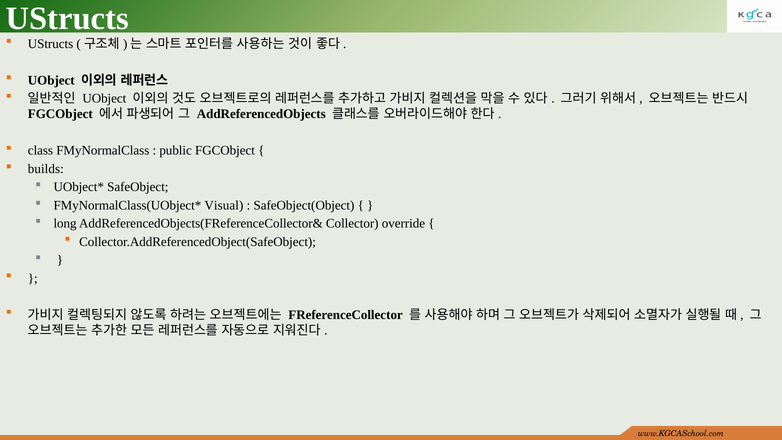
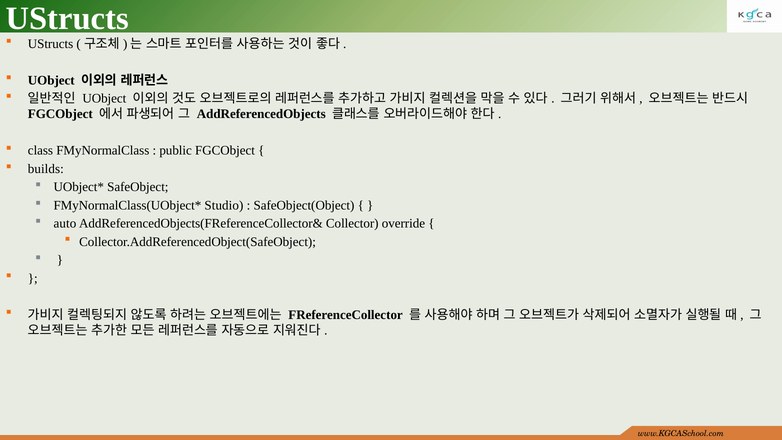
Visual: Visual -> Studio (224, 205)
long: long -> auto (65, 224)
